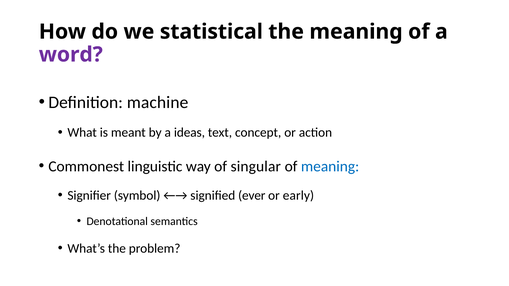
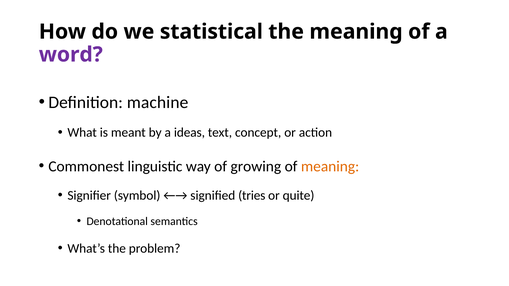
singular: singular -> growing (256, 166)
meaning colour: blue -> orange (330, 166)
ever: ever -> tries (252, 196)
early: early -> quite (299, 196)
